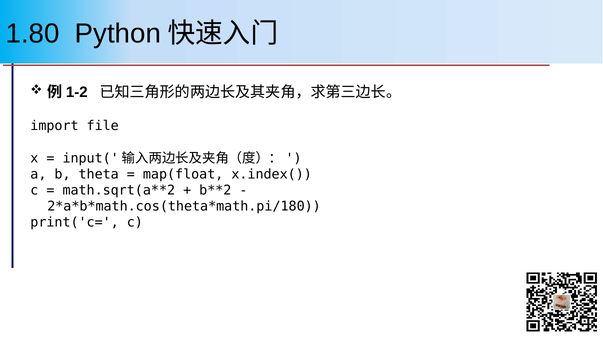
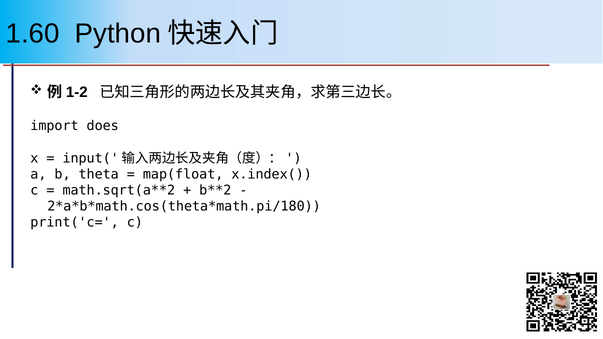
1.80: 1.80 -> 1.60 (33, 34)
file: file -> does (103, 126)
